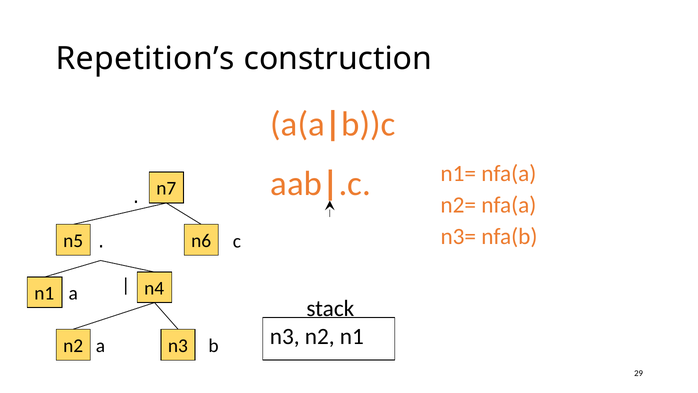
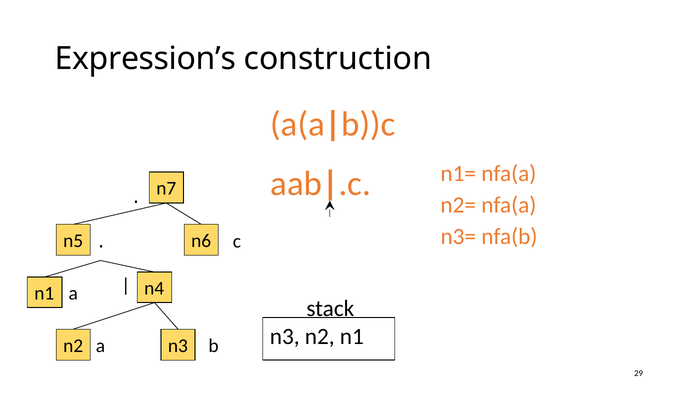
Repetition’s: Repetition’s -> Expression’s (145, 59)
